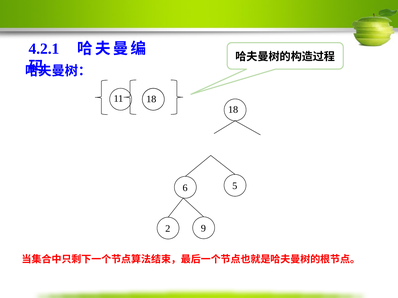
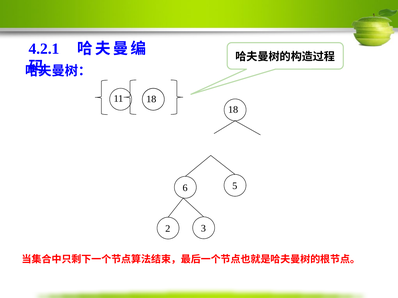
9: 9 -> 3 (203, 229)
